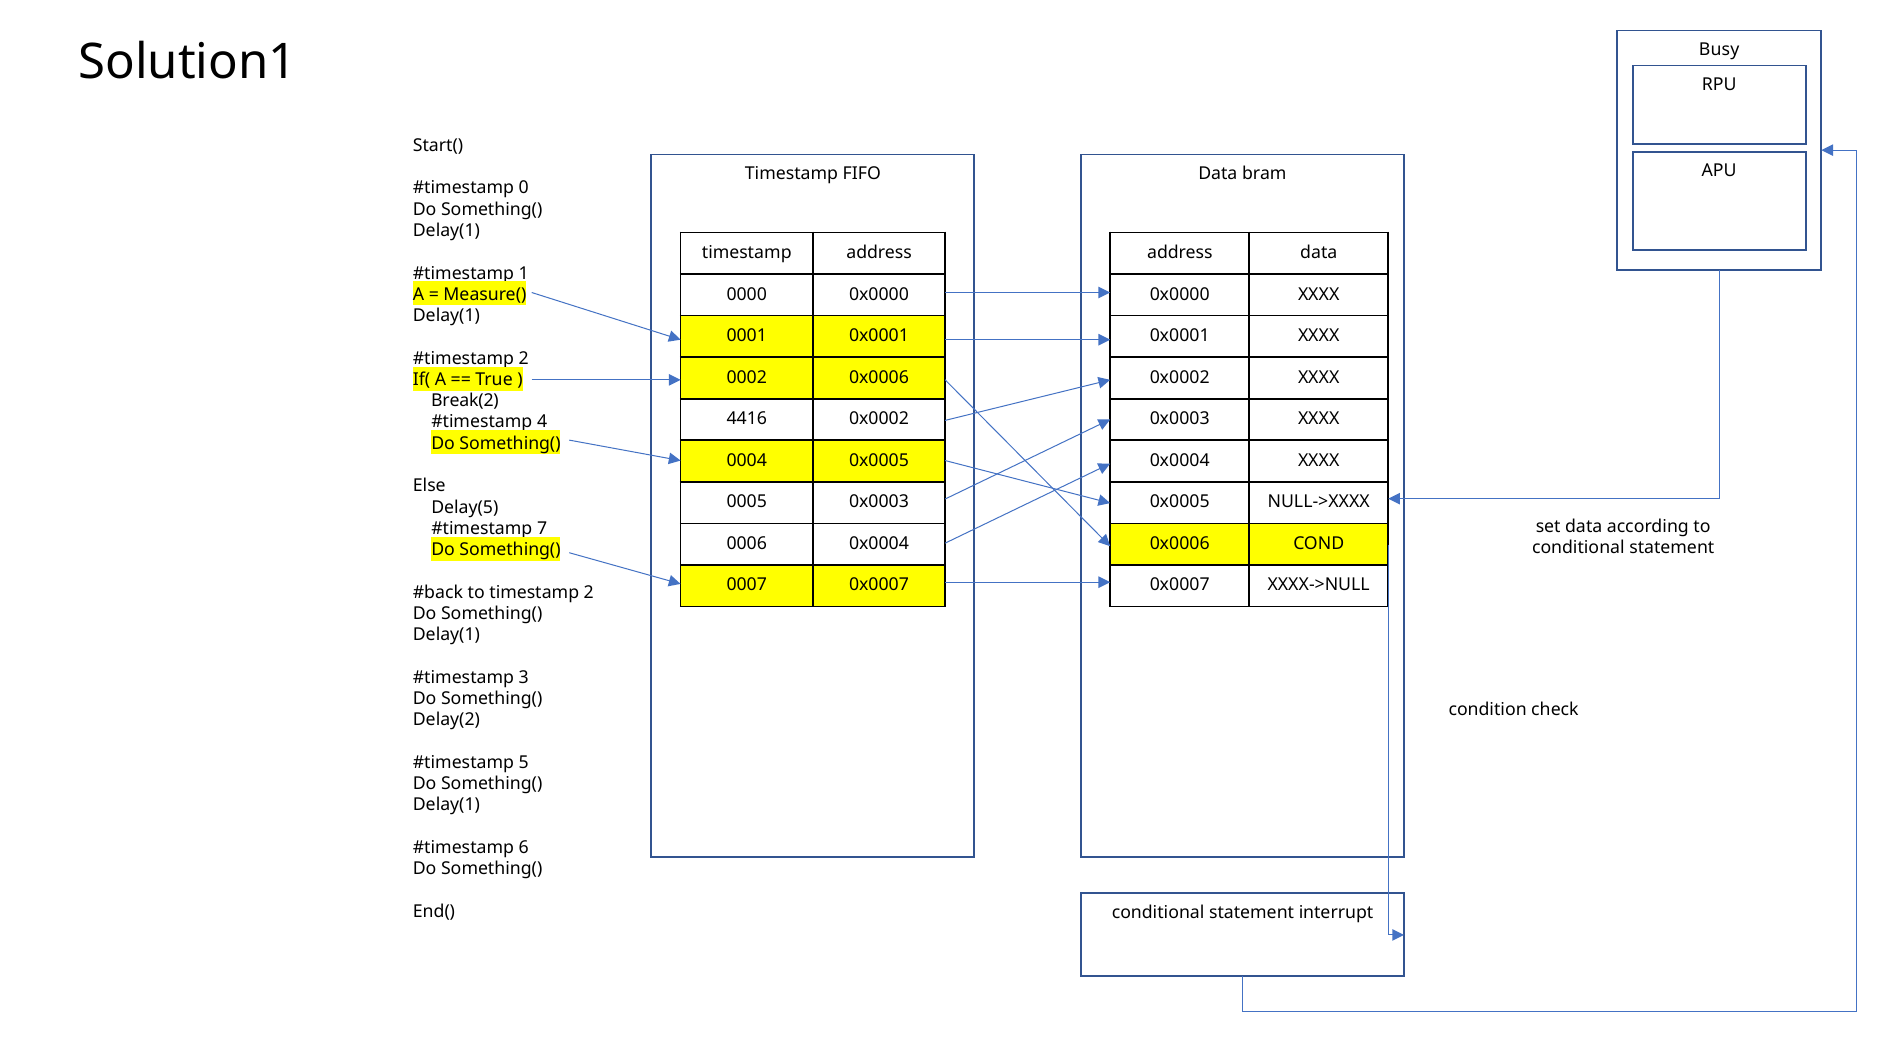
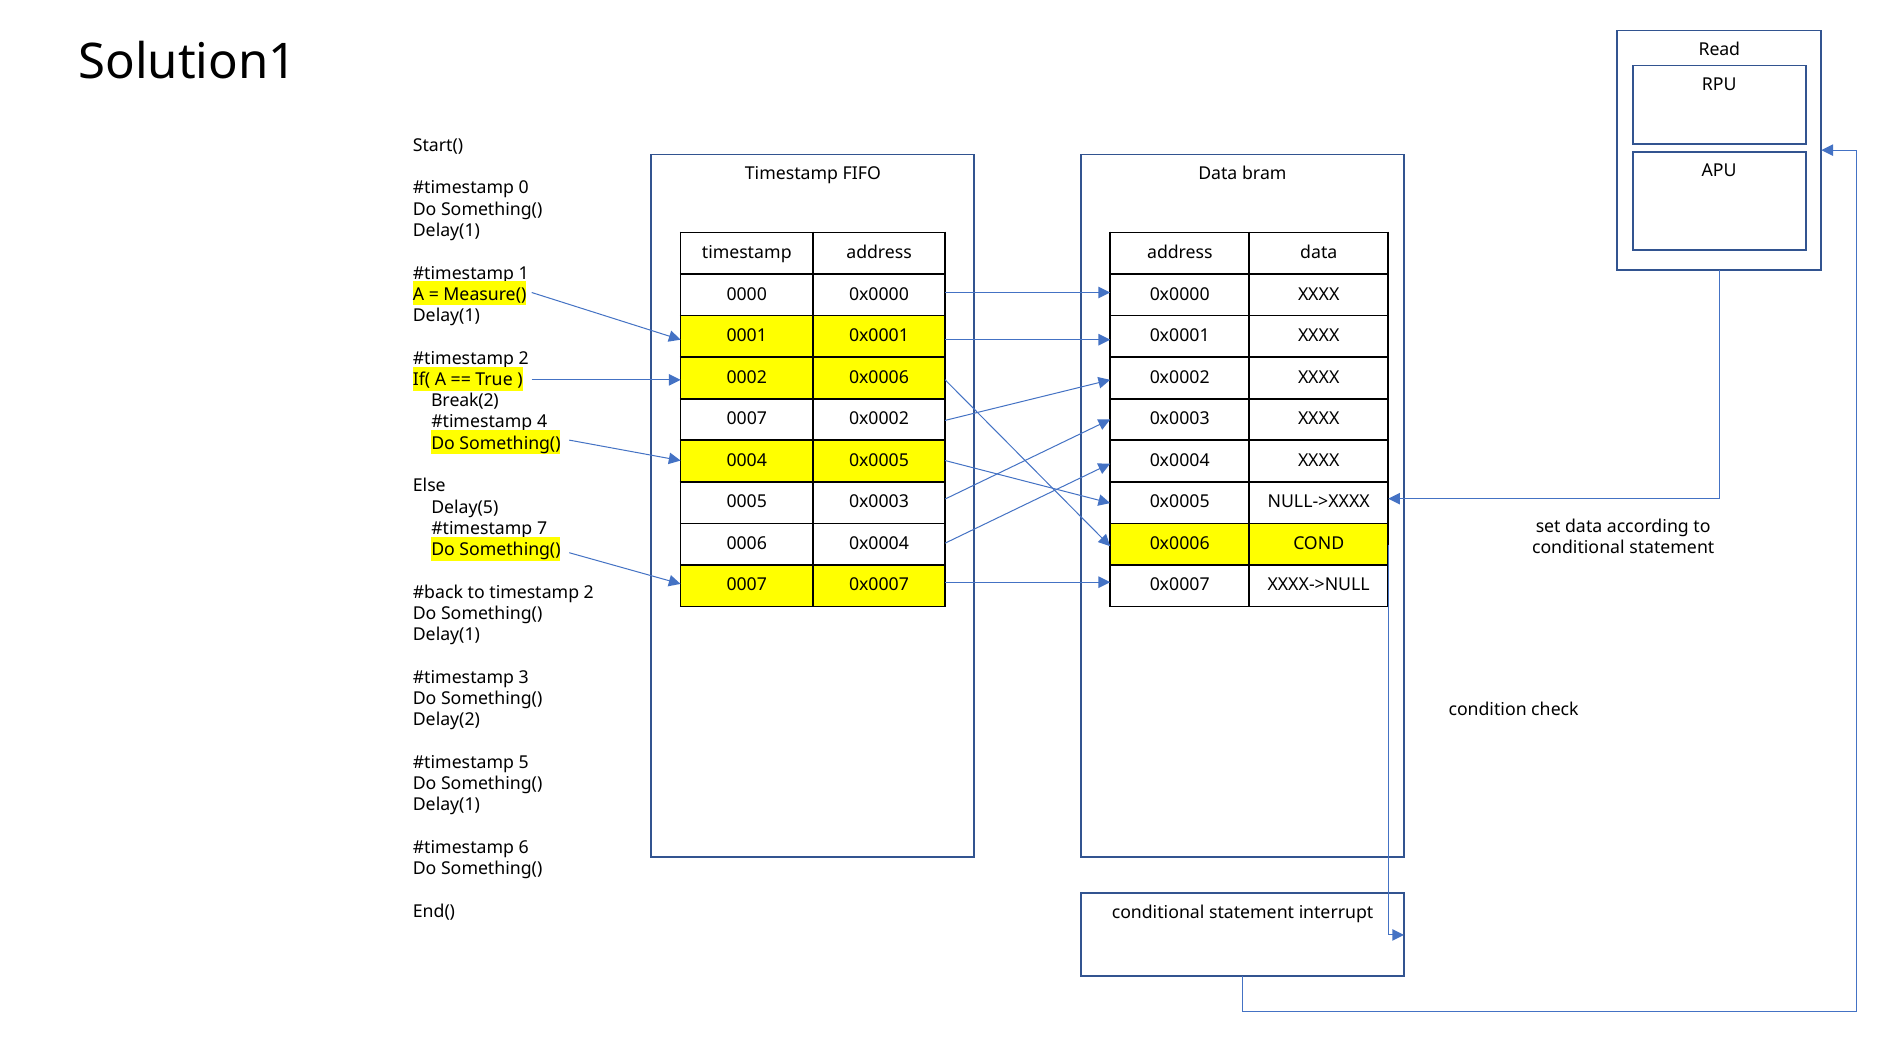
Busy: Busy -> Read (1719, 49)
4416: 4416 -> 0007 (747, 419)
